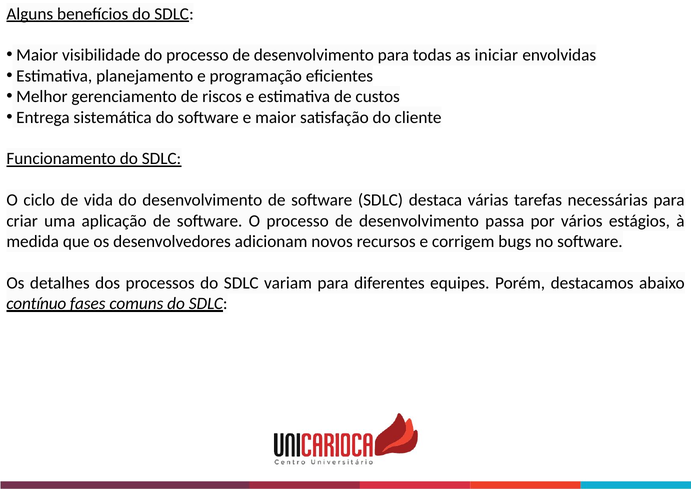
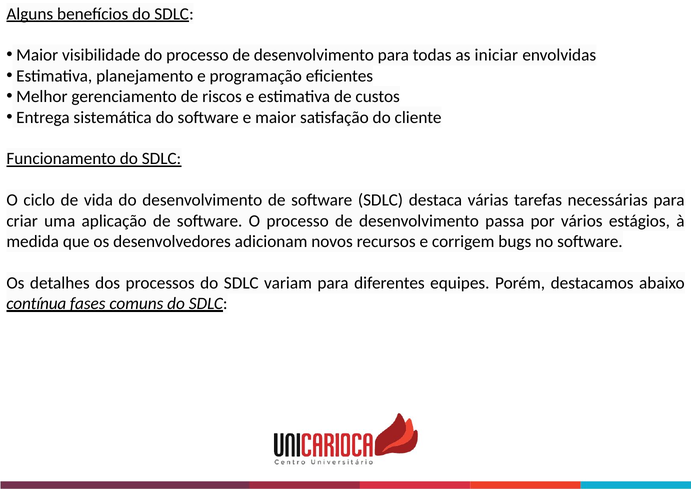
contínuo: contínuo -> contínua (36, 303)
